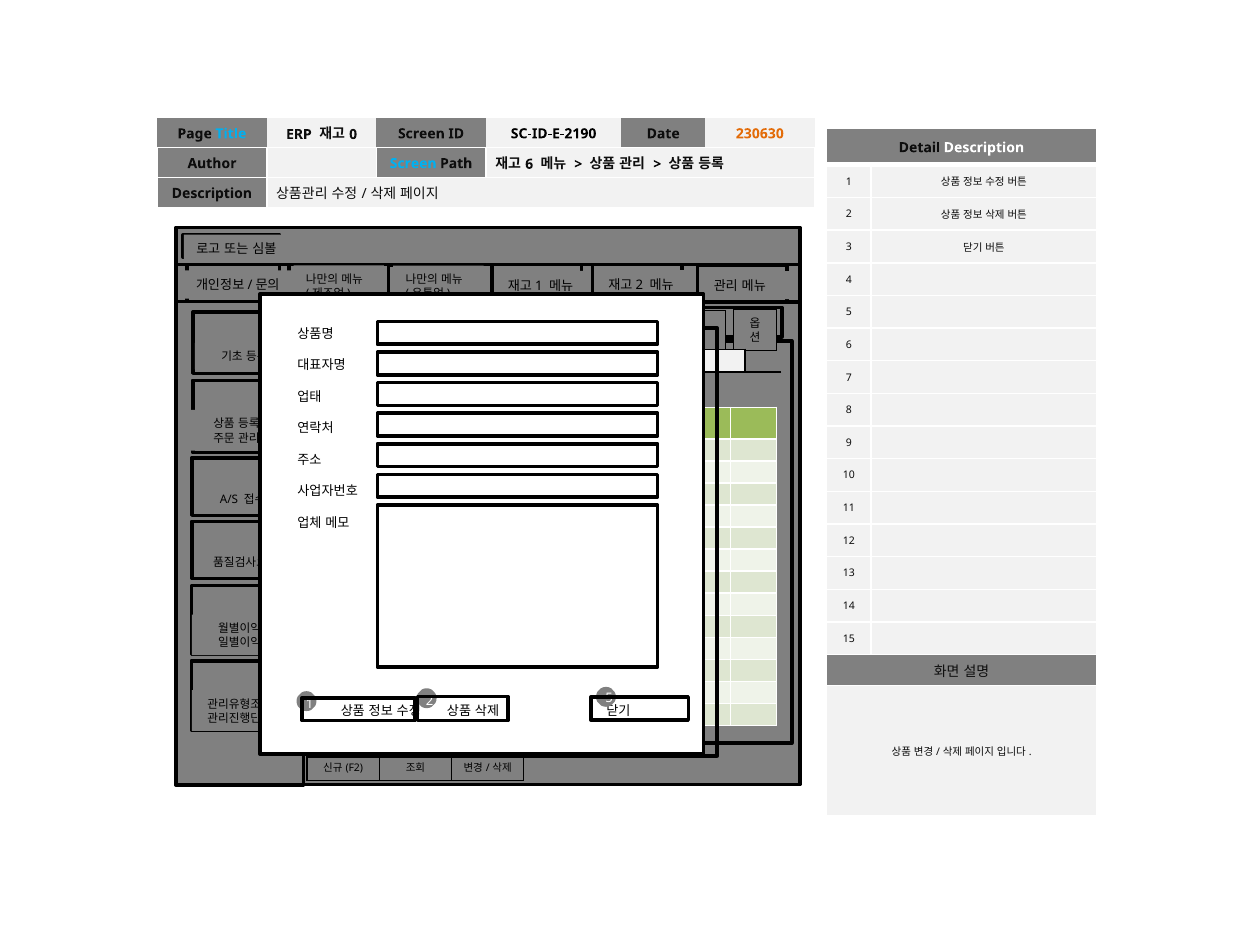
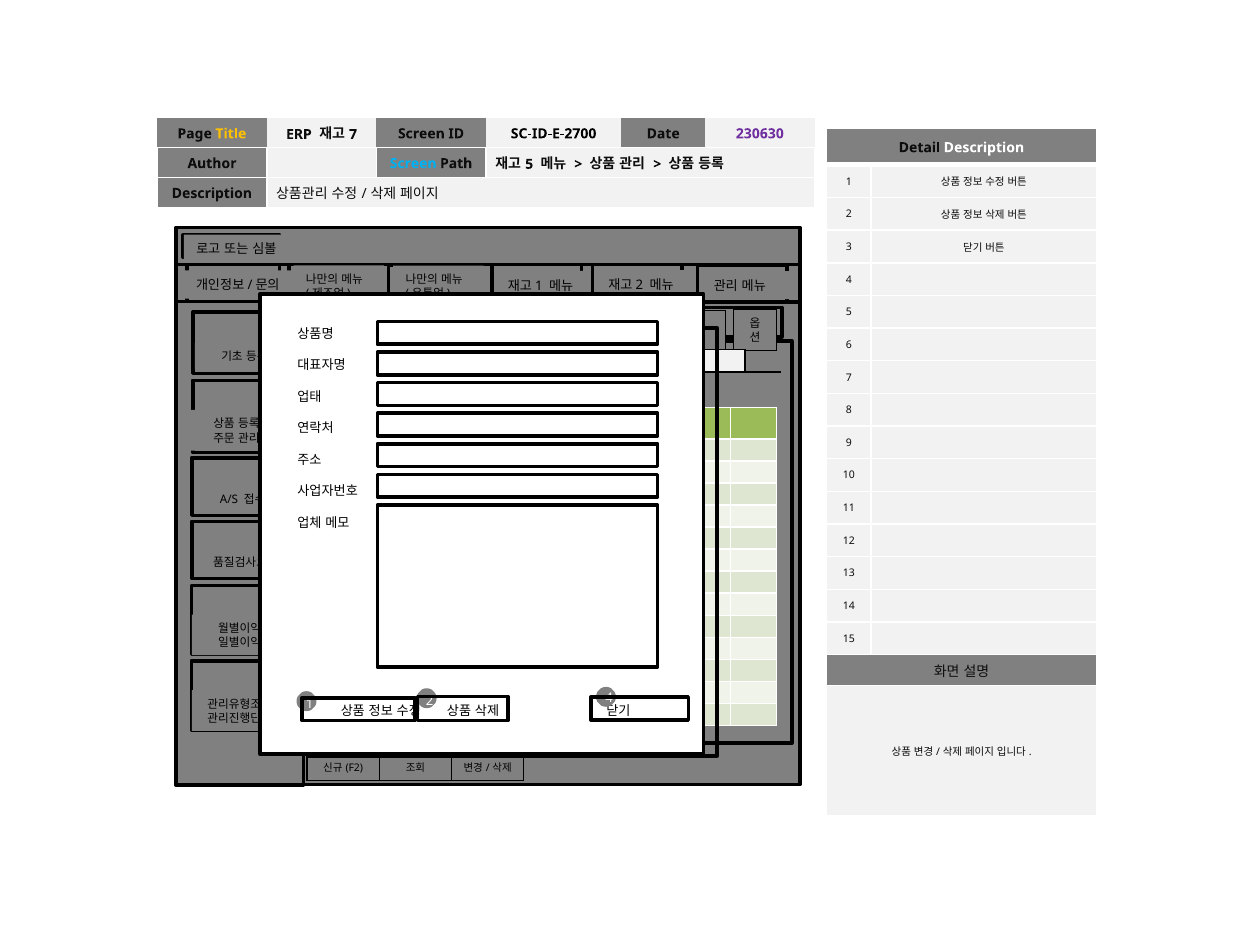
Title colour: light blue -> yellow (231, 134)
0: 0 -> 7 (353, 134)
SC-ID-E-2190: SC-ID-E-2190 -> SC-ID-E-2700 (554, 134)
230630 colour: orange -> purple (760, 134)
6: 6 -> 5 (529, 164)
2 5: 5 -> 4 (609, 698)
